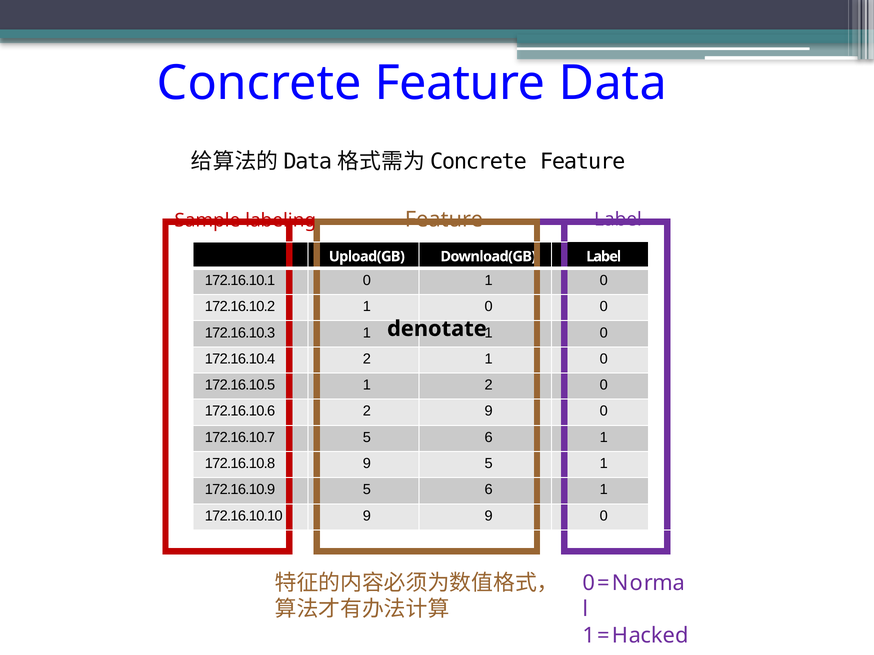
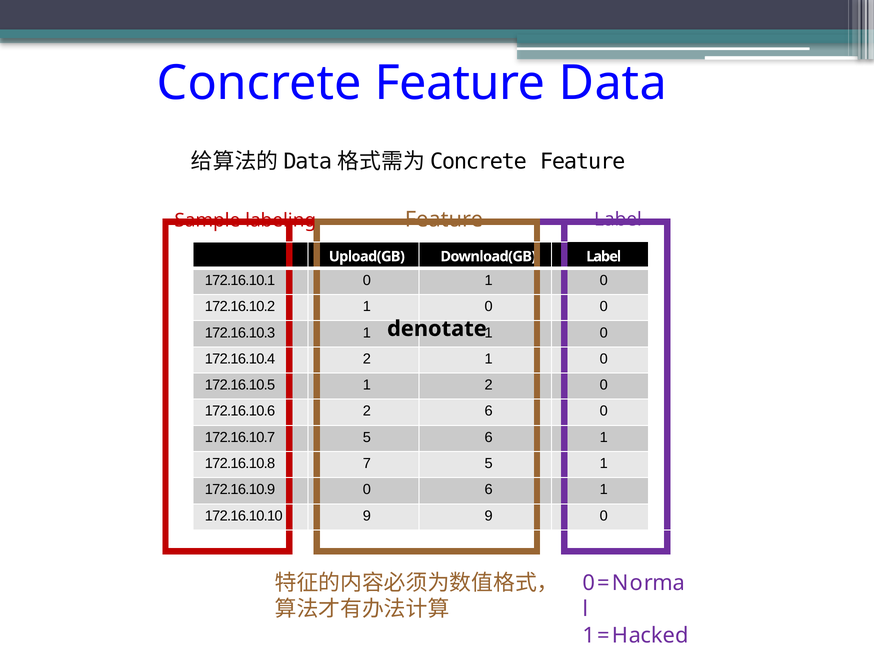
2 9: 9 -> 6 (489, 411)
172.16.10.8 9: 9 -> 7 (367, 464)
172.16.10.9 5: 5 -> 0 (367, 490)
